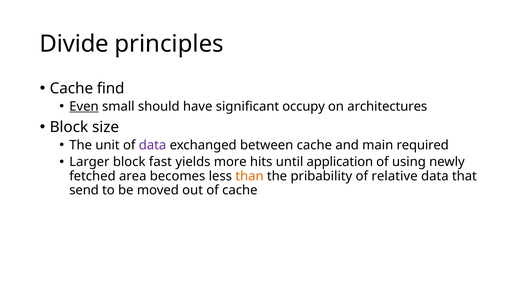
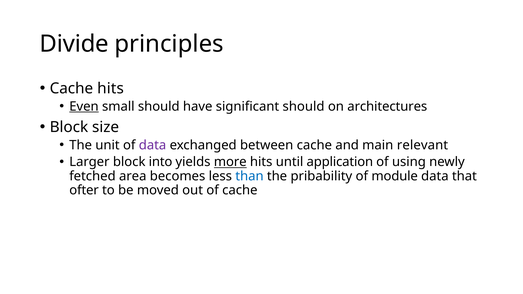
Cache find: find -> hits (111, 88)
significant occupy: occupy -> should (304, 106)
required: required -> relevant (423, 145)
fast: fast -> into (161, 162)
more underline: none -> present (230, 162)
than colour: orange -> blue (249, 176)
relative: relative -> module (395, 176)
send: send -> ofter (84, 190)
